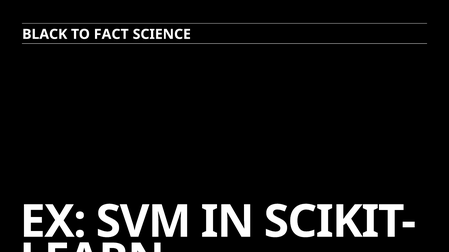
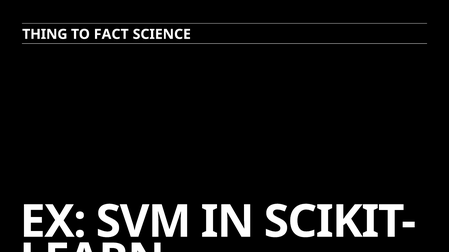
BLACK: BLACK -> THING (45, 34)
